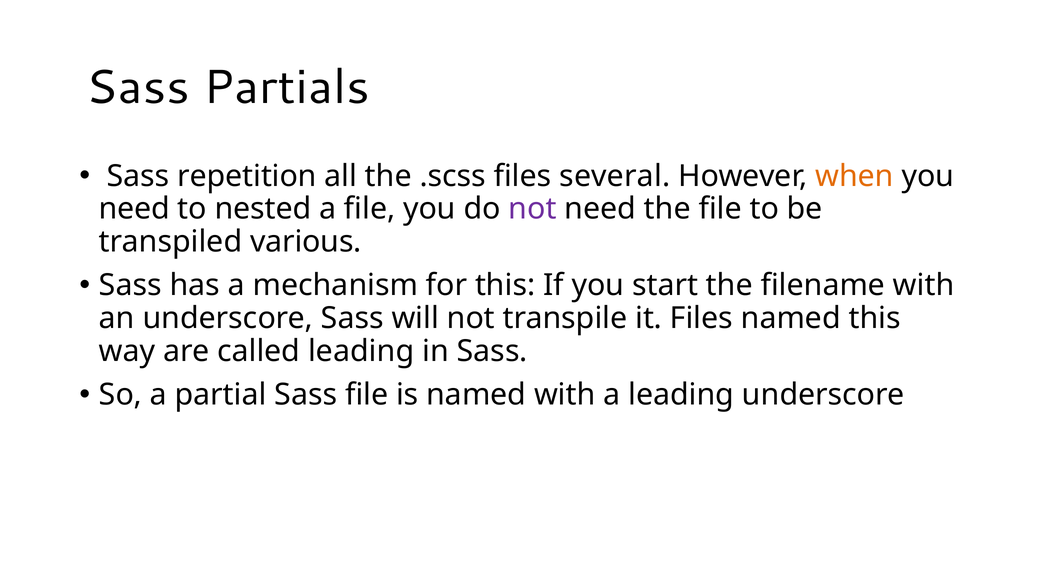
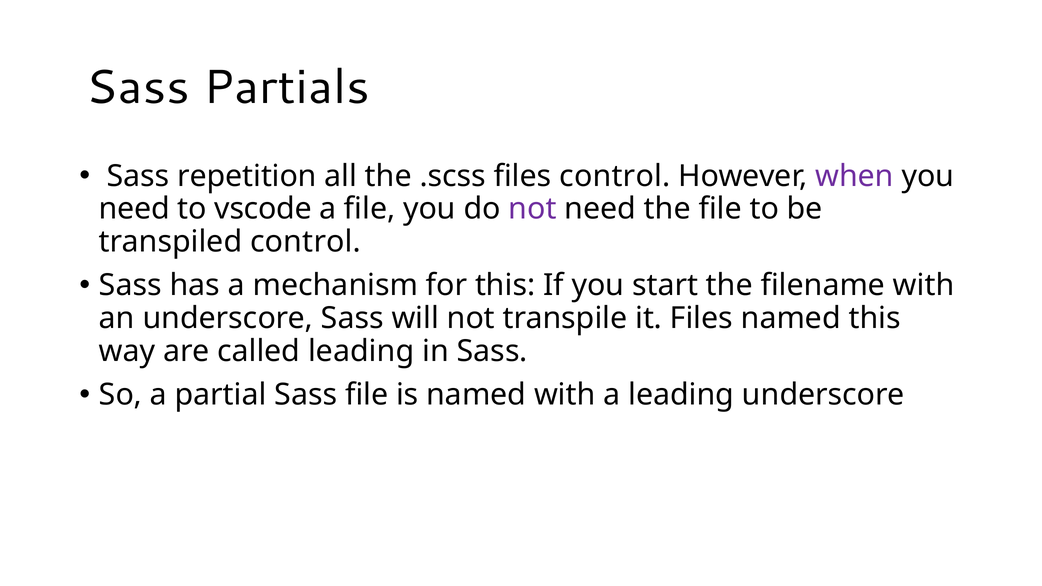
files several: several -> control (615, 176)
when colour: orange -> purple (855, 176)
nested: nested -> vscode (263, 209)
transpiled various: various -> control (306, 242)
